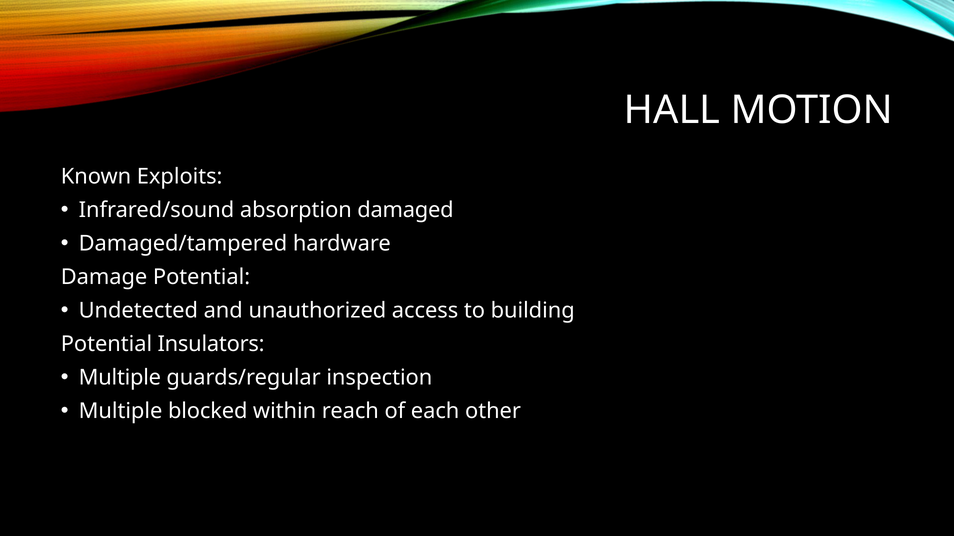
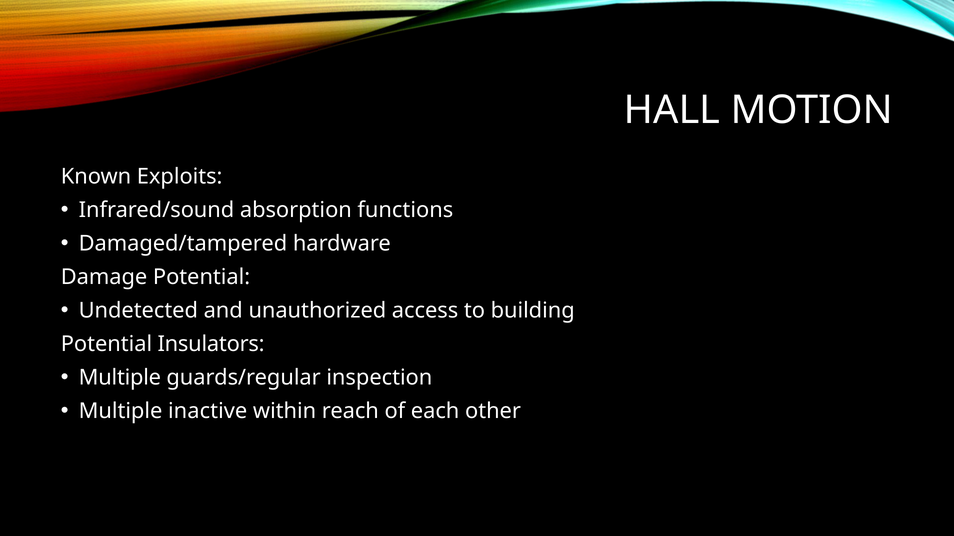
damaged: damaged -> functions (405, 210)
blocked: blocked -> inactive (208, 411)
